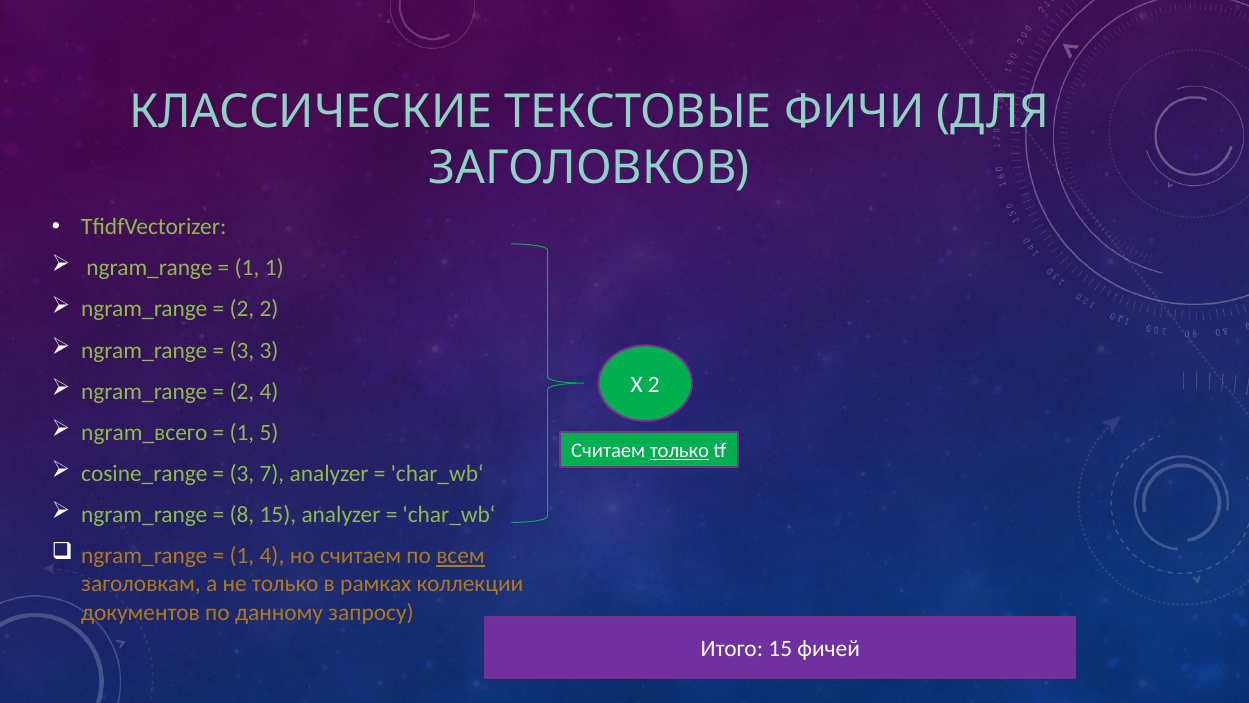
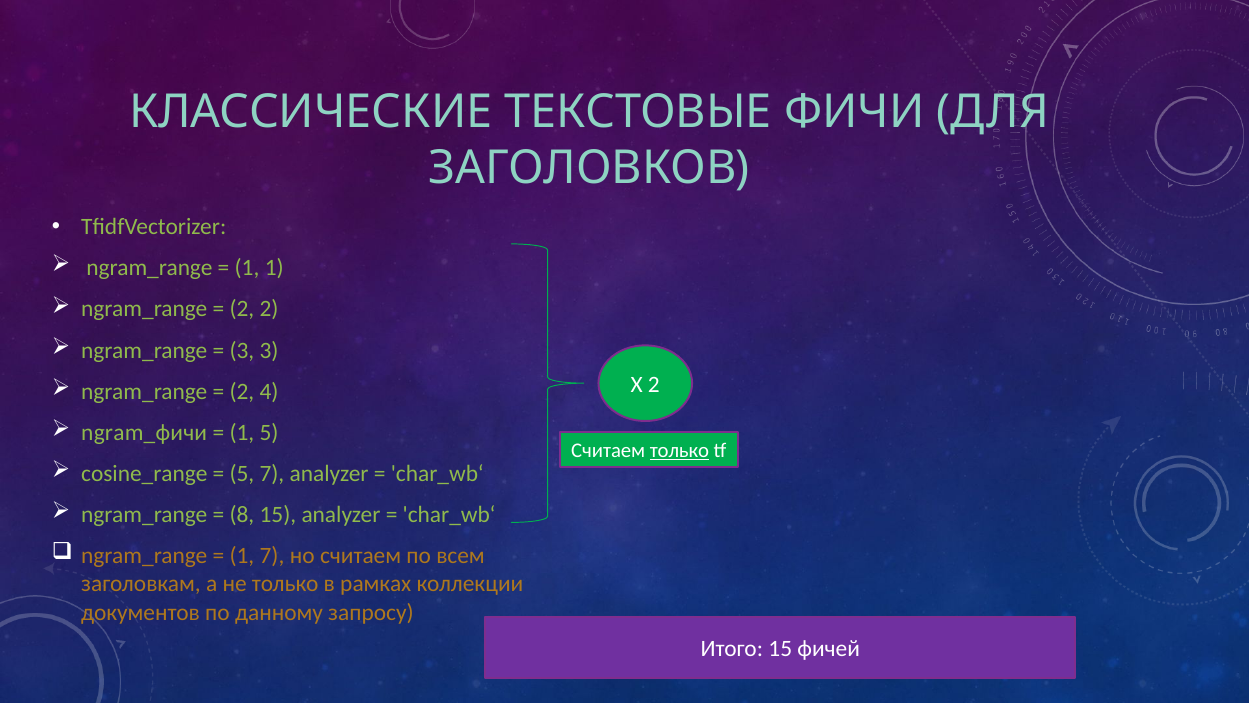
ngram_всего: ngram_всего -> ngram_фичи (144, 432)
3: 3 -> 5 (242, 473)
1 4: 4 -> 7 (272, 556)
всем underline: present -> none (460, 556)
